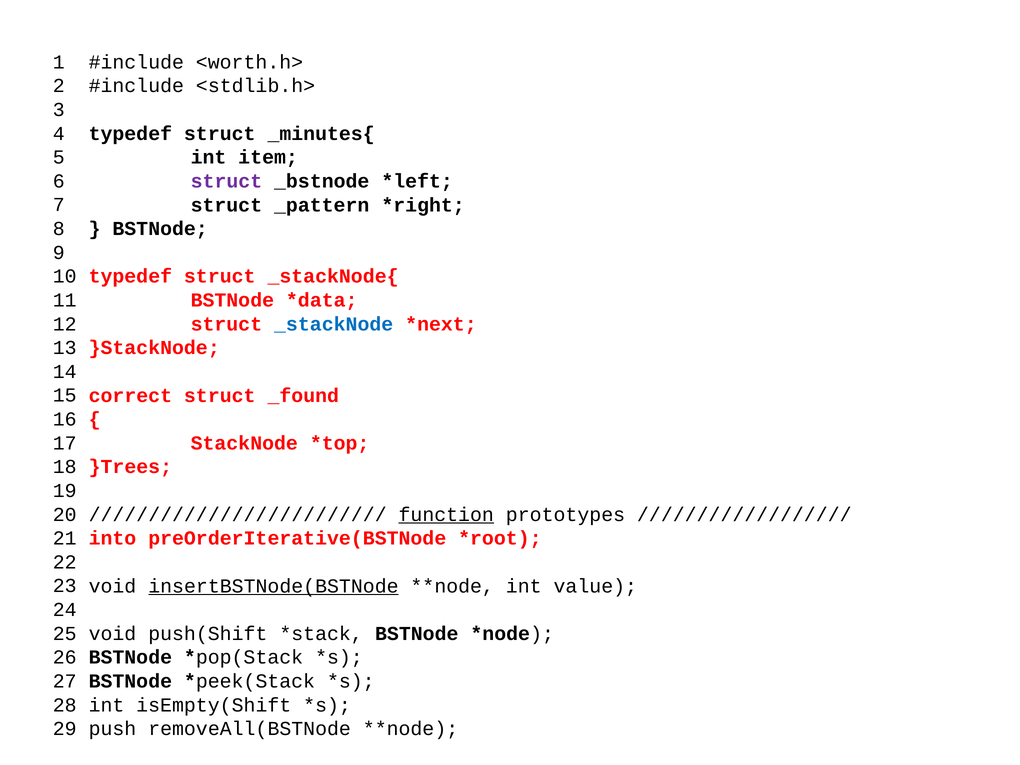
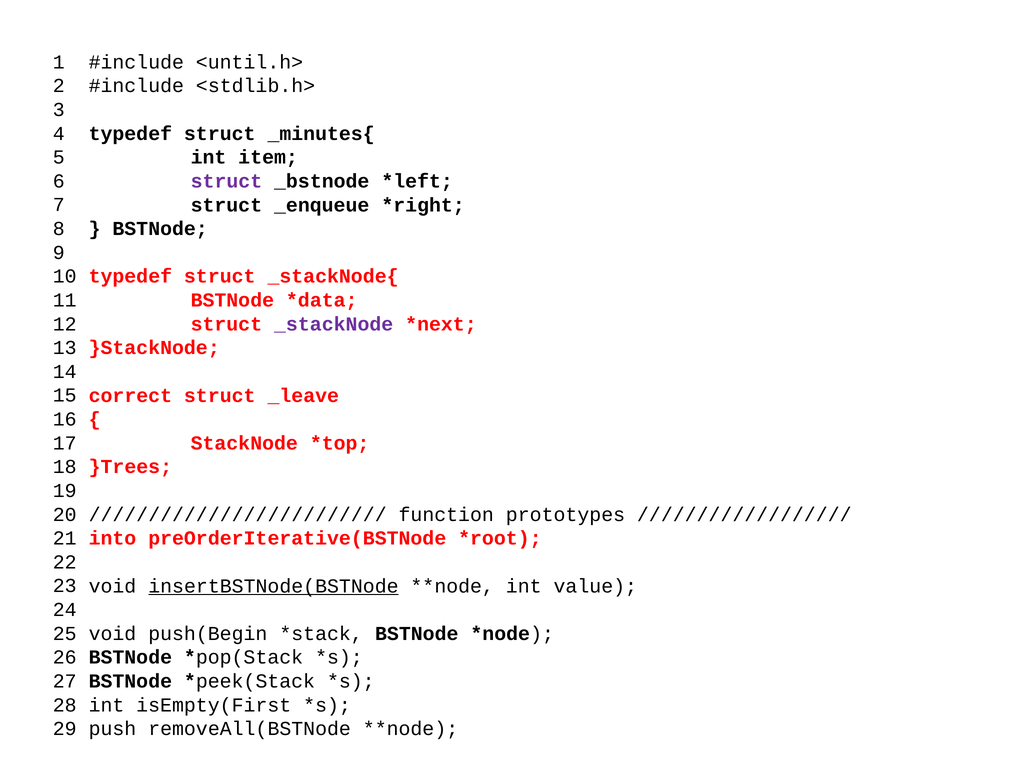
<worth.h>: <worth.h> -> <until.h> (249, 62)
_pattern: _pattern -> _enqueue (322, 205)
_stackNode colour: blue -> purple (334, 324)
_found: _found -> _leave (303, 395)
function underline: present -> none (446, 515)
push(Shift: push(Shift -> push(Begin (208, 634)
isEmpty(Shift: isEmpty(Shift -> isEmpty(First (214, 705)
